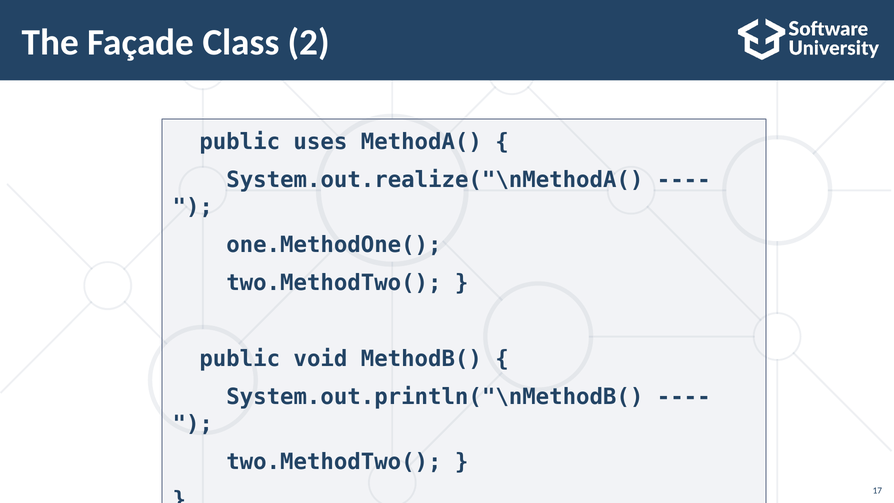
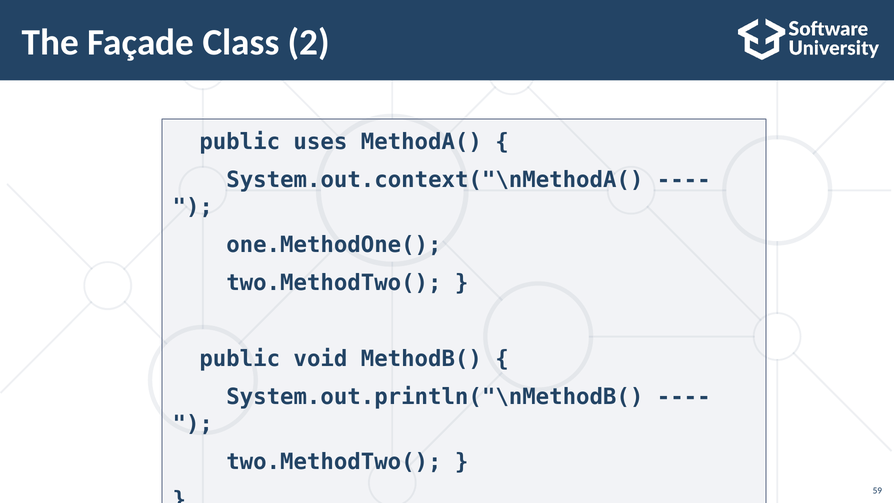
System.out.realize("\nMethodA(: System.out.realize("\nMethodA( -> System.out.context("\nMethodA( (435, 180)
17: 17 -> 59 (877, 491)
